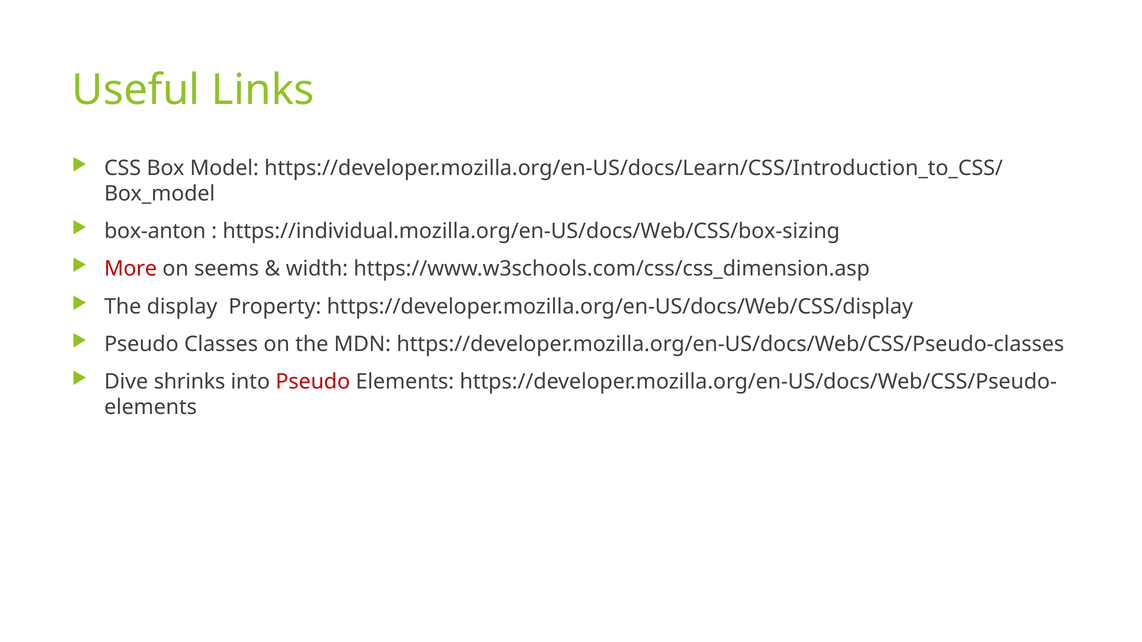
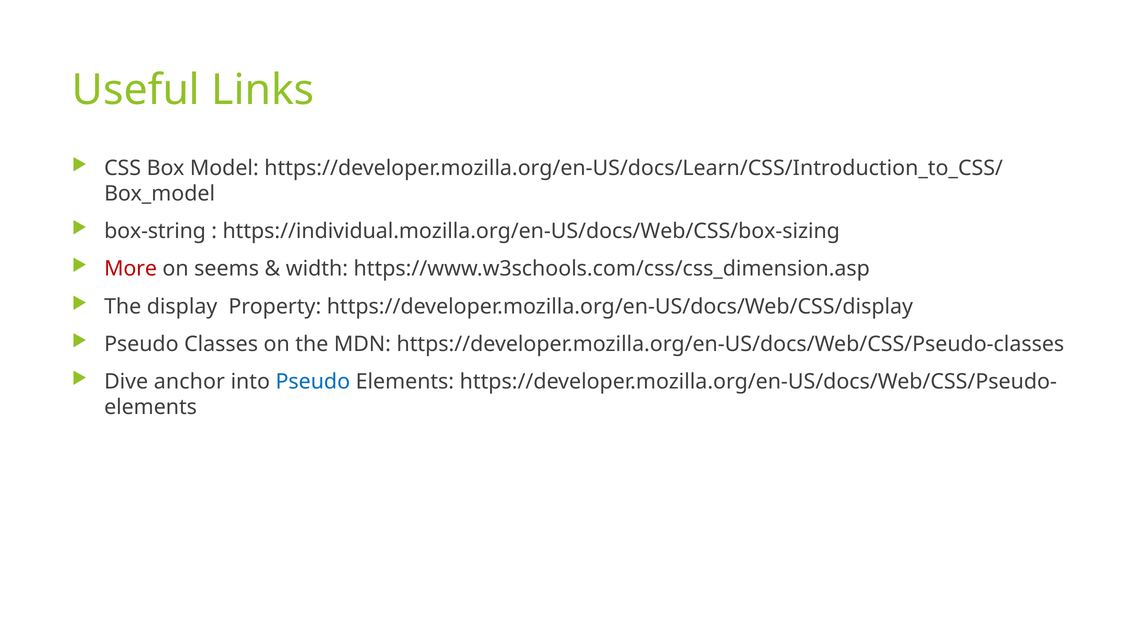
box-anton: box-anton -> box-string (155, 231)
shrinks: shrinks -> anchor (189, 382)
Pseudo colour: red -> blue (313, 382)
